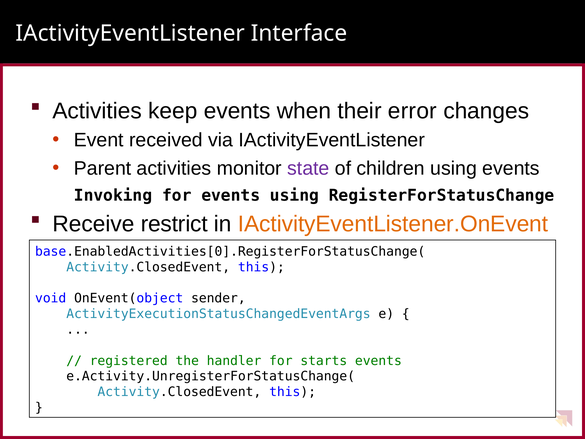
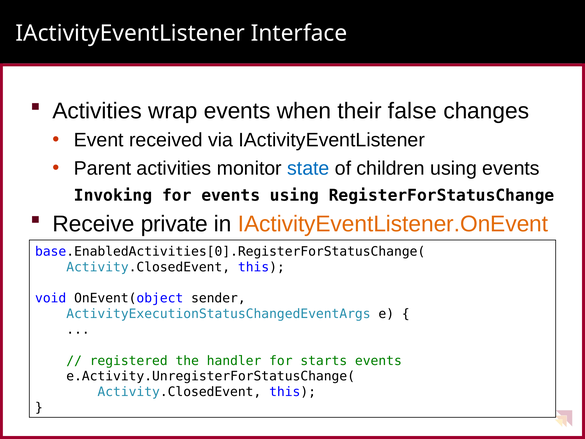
keep: keep -> wrap (173, 111)
error: error -> false (412, 111)
state colour: purple -> blue (308, 168)
restrict: restrict -> private (174, 224)
